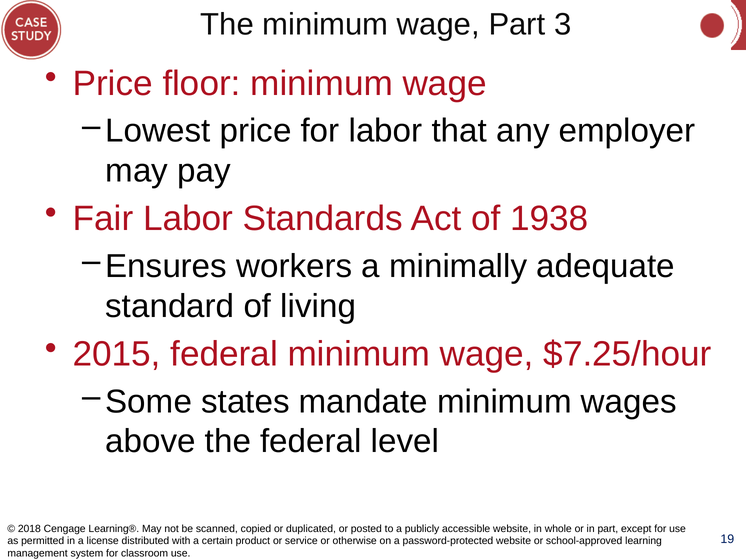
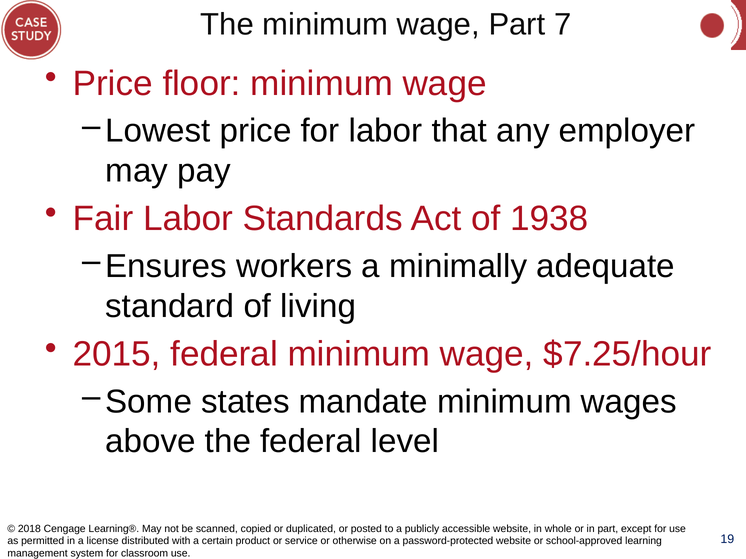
3: 3 -> 7 (563, 25)
